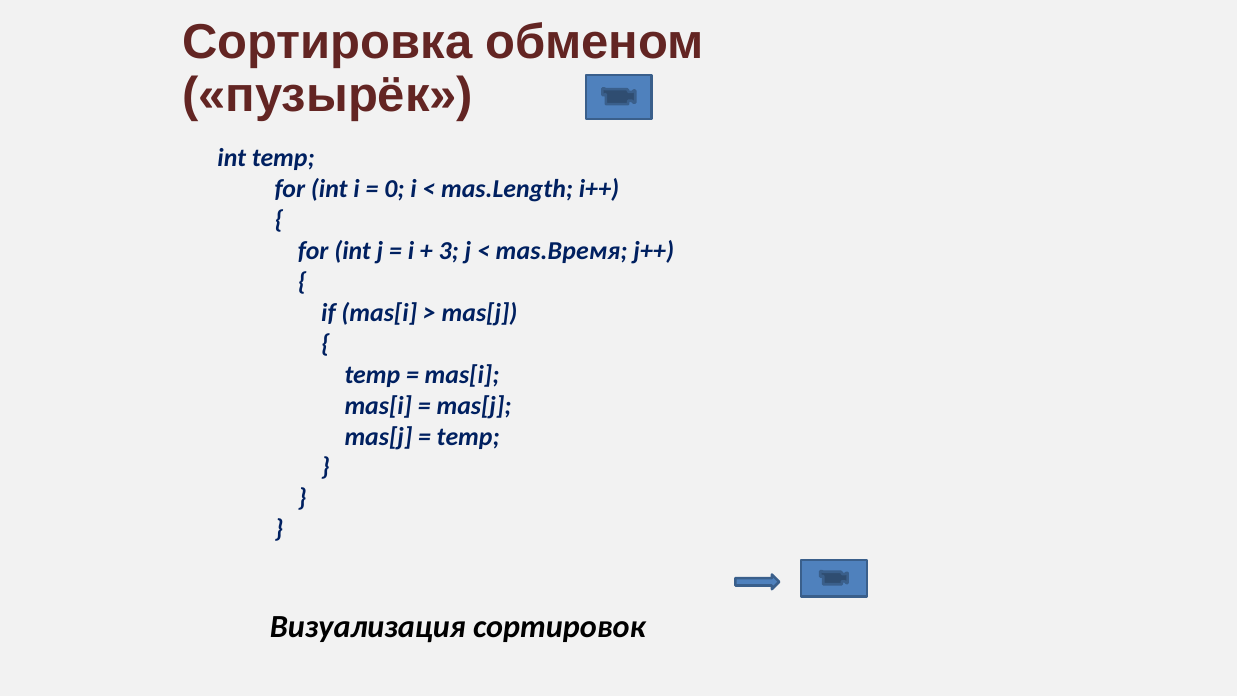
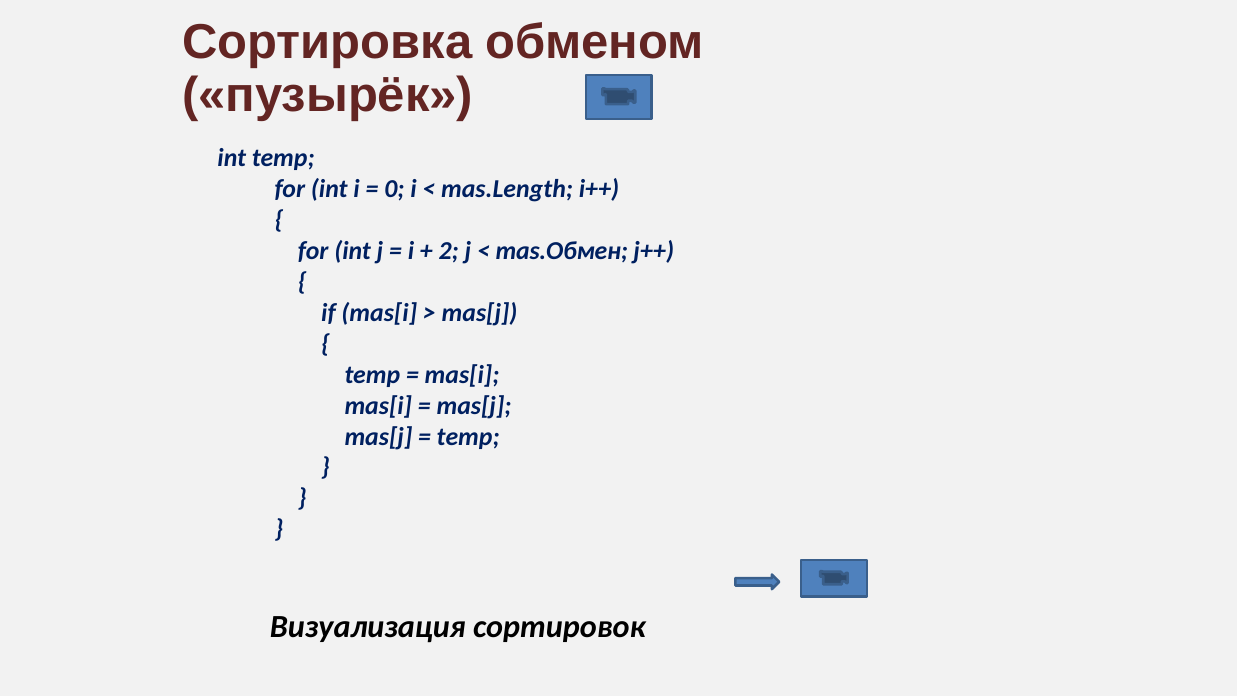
3: 3 -> 2 (449, 251)
mas.Время: mas.Время -> mas.Обмен (562, 251)
